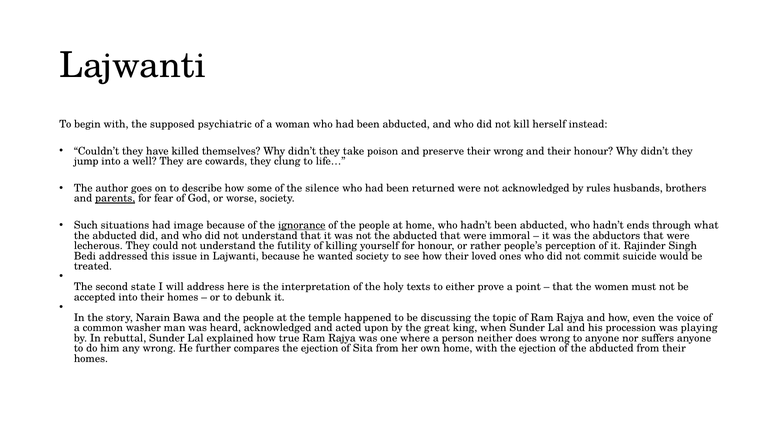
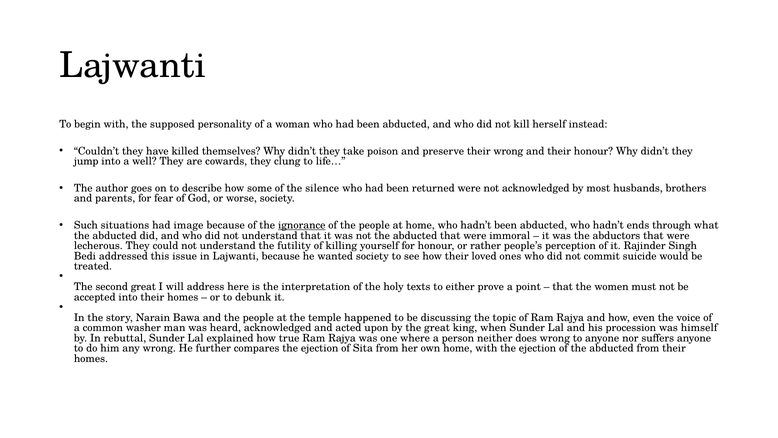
psychiatric: psychiatric -> personality (225, 124)
rules: rules -> most (598, 188)
parents underline: present -> none (115, 198)
second state: state -> great (143, 287)
playing: playing -> himself (699, 328)
